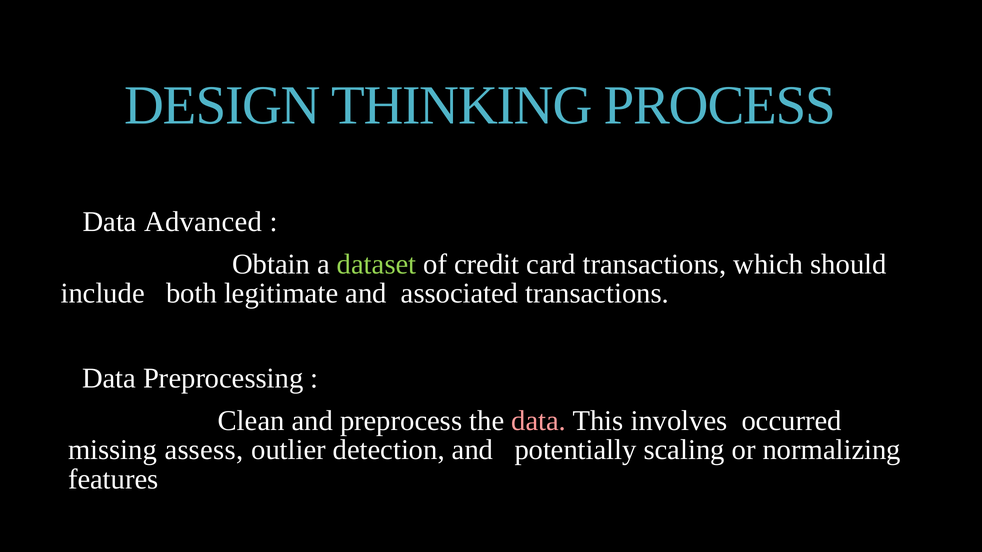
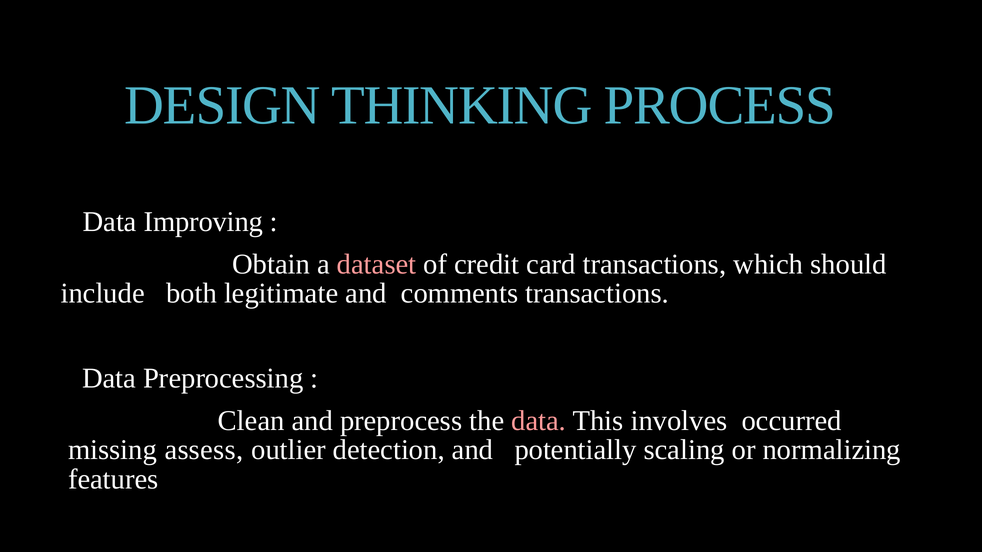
Advanced: Advanced -> Improving (203, 222)
dataset colour: light green -> pink (377, 265)
associated: associated -> comments (460, 294)
